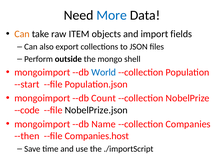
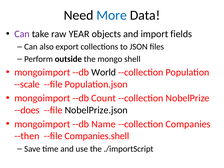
Can colour: orange -> purple (22, 34)
ITEM: ITEM -> YEAR (79, 34)
World colour: blue -> black (104, 72)
--start: --start -> --scale (27, 84)
--code: --code -> --does (27, 110)
Companies.host: Companies.host -> Companies.shell (97, 136)
